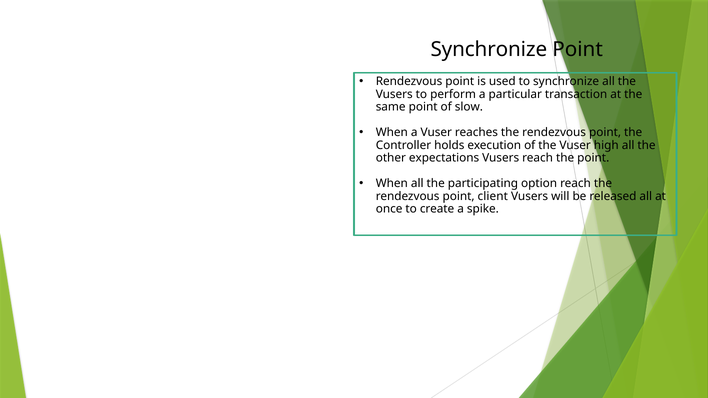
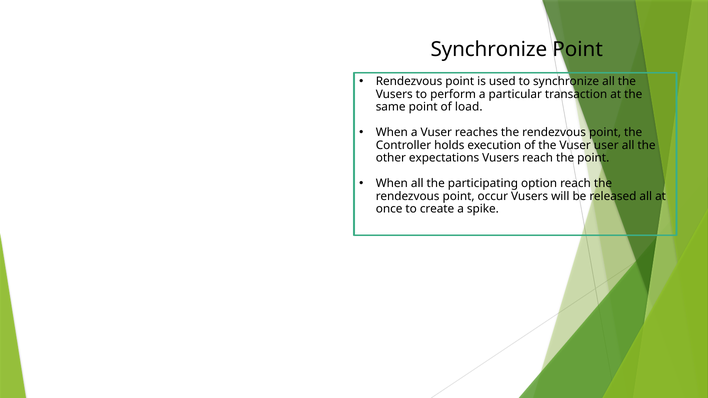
slow: slow -> load (469, 107)
high: high -> user (606, 145)
client: client -> occur (493, 196)
